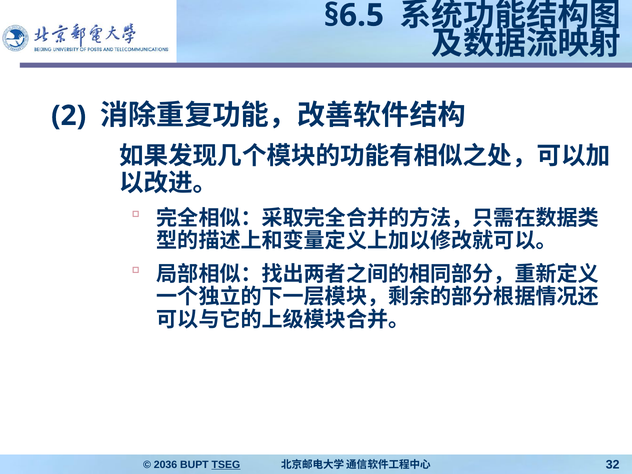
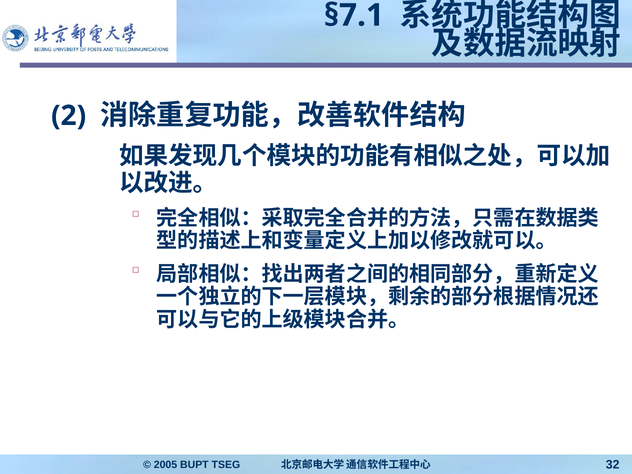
§6.5: §6.5 -> §7.1 (354, 15)
2036: 2036 -> 2005 (165, 465)
TSEG underline: present -> none (226, 465)
